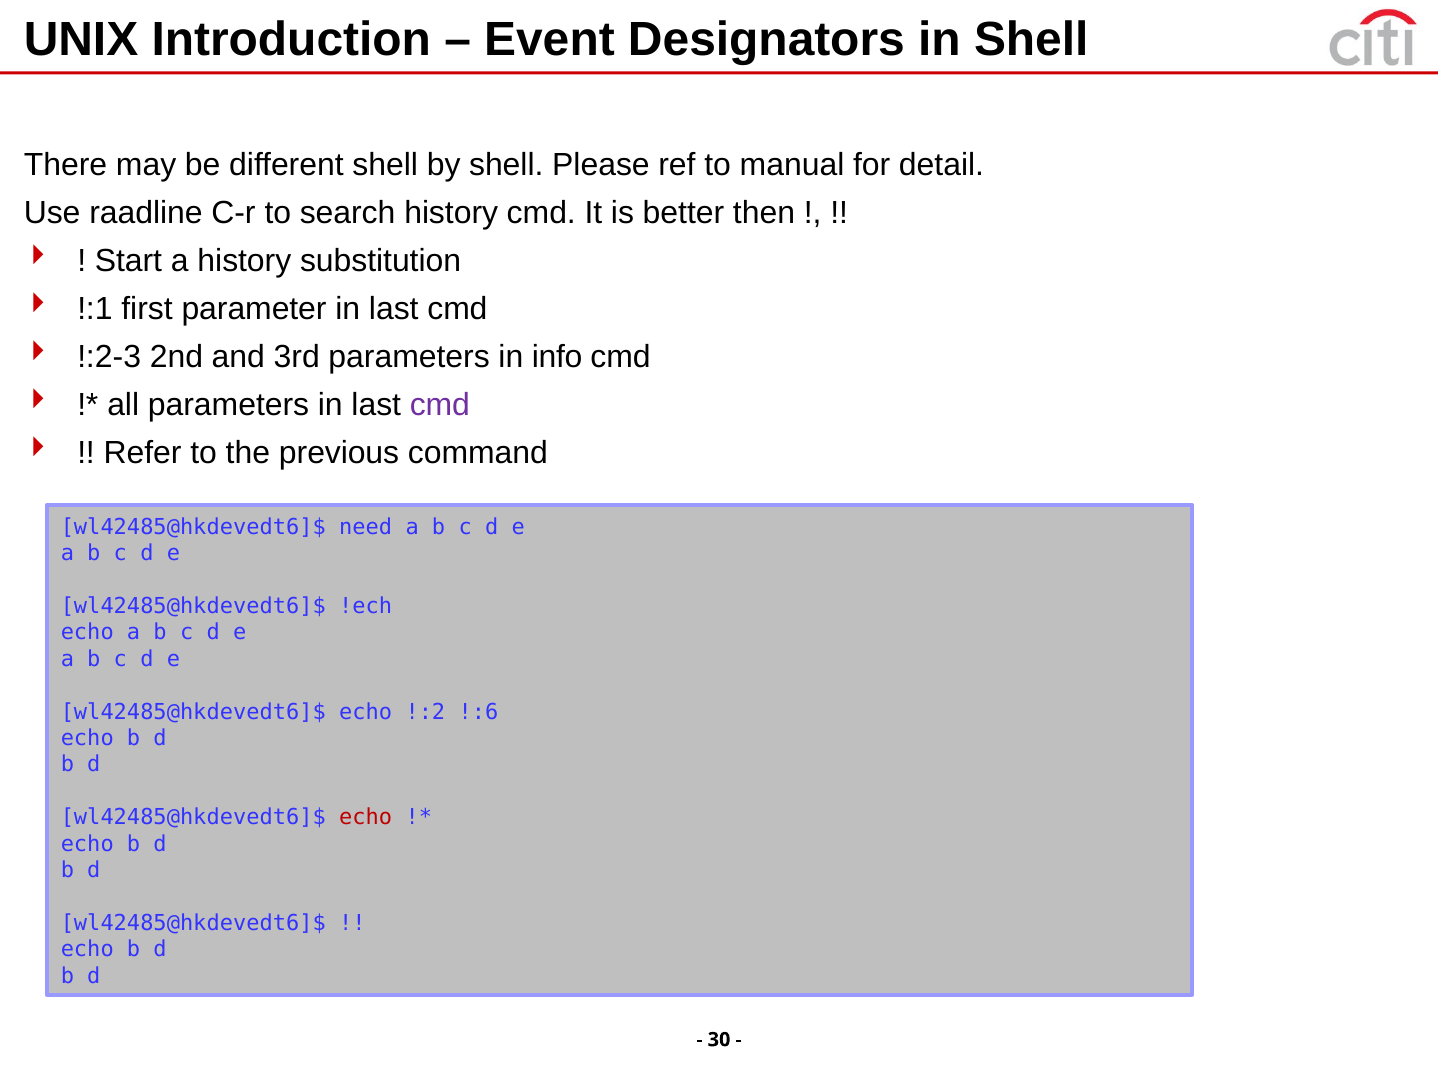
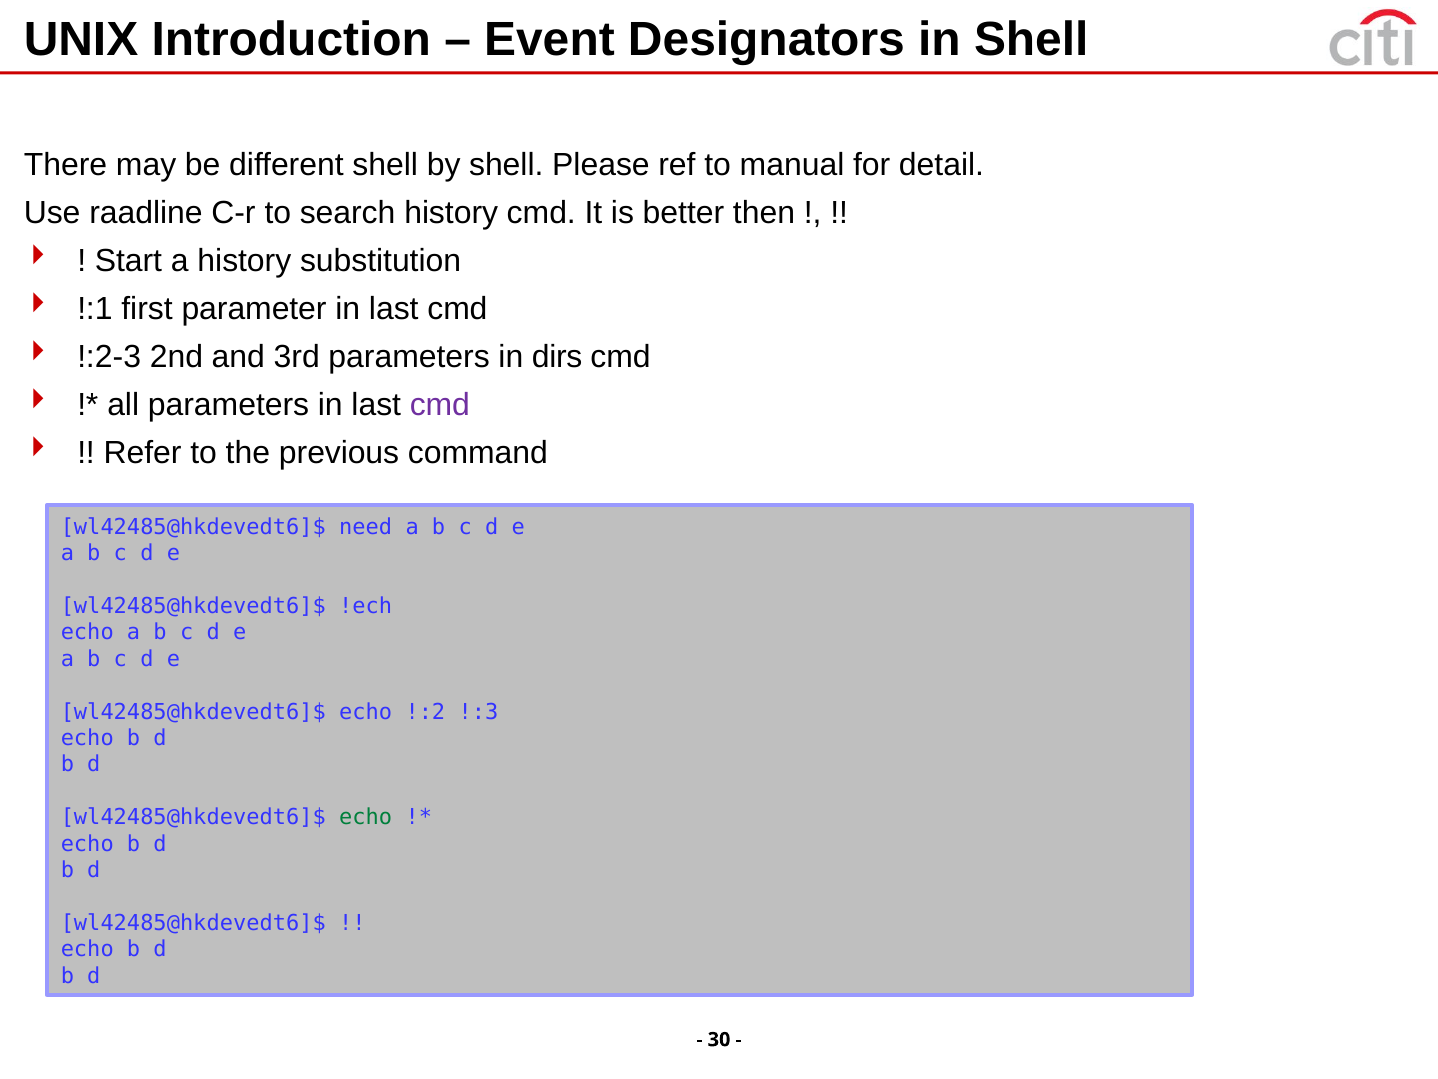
info: info -> dirs (557, 357)
!:6: !:6 -> !:3 (478, 712)
echo colour: red -> green (366, 817)
